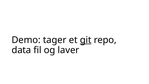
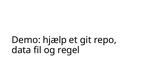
tager: tager -> hjælp (55, 40)
git underline: present -> none (86, 40)
laver: laver -> regel (69, 50)
